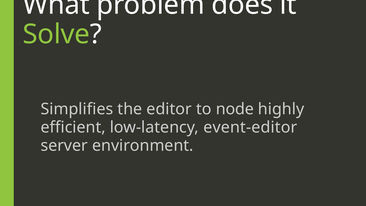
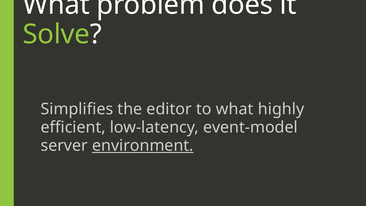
to node: node -> what (235, 109)
event-editor: event-editor -> event-model (250, 127)
environment underline: none -> present (143, 145)
